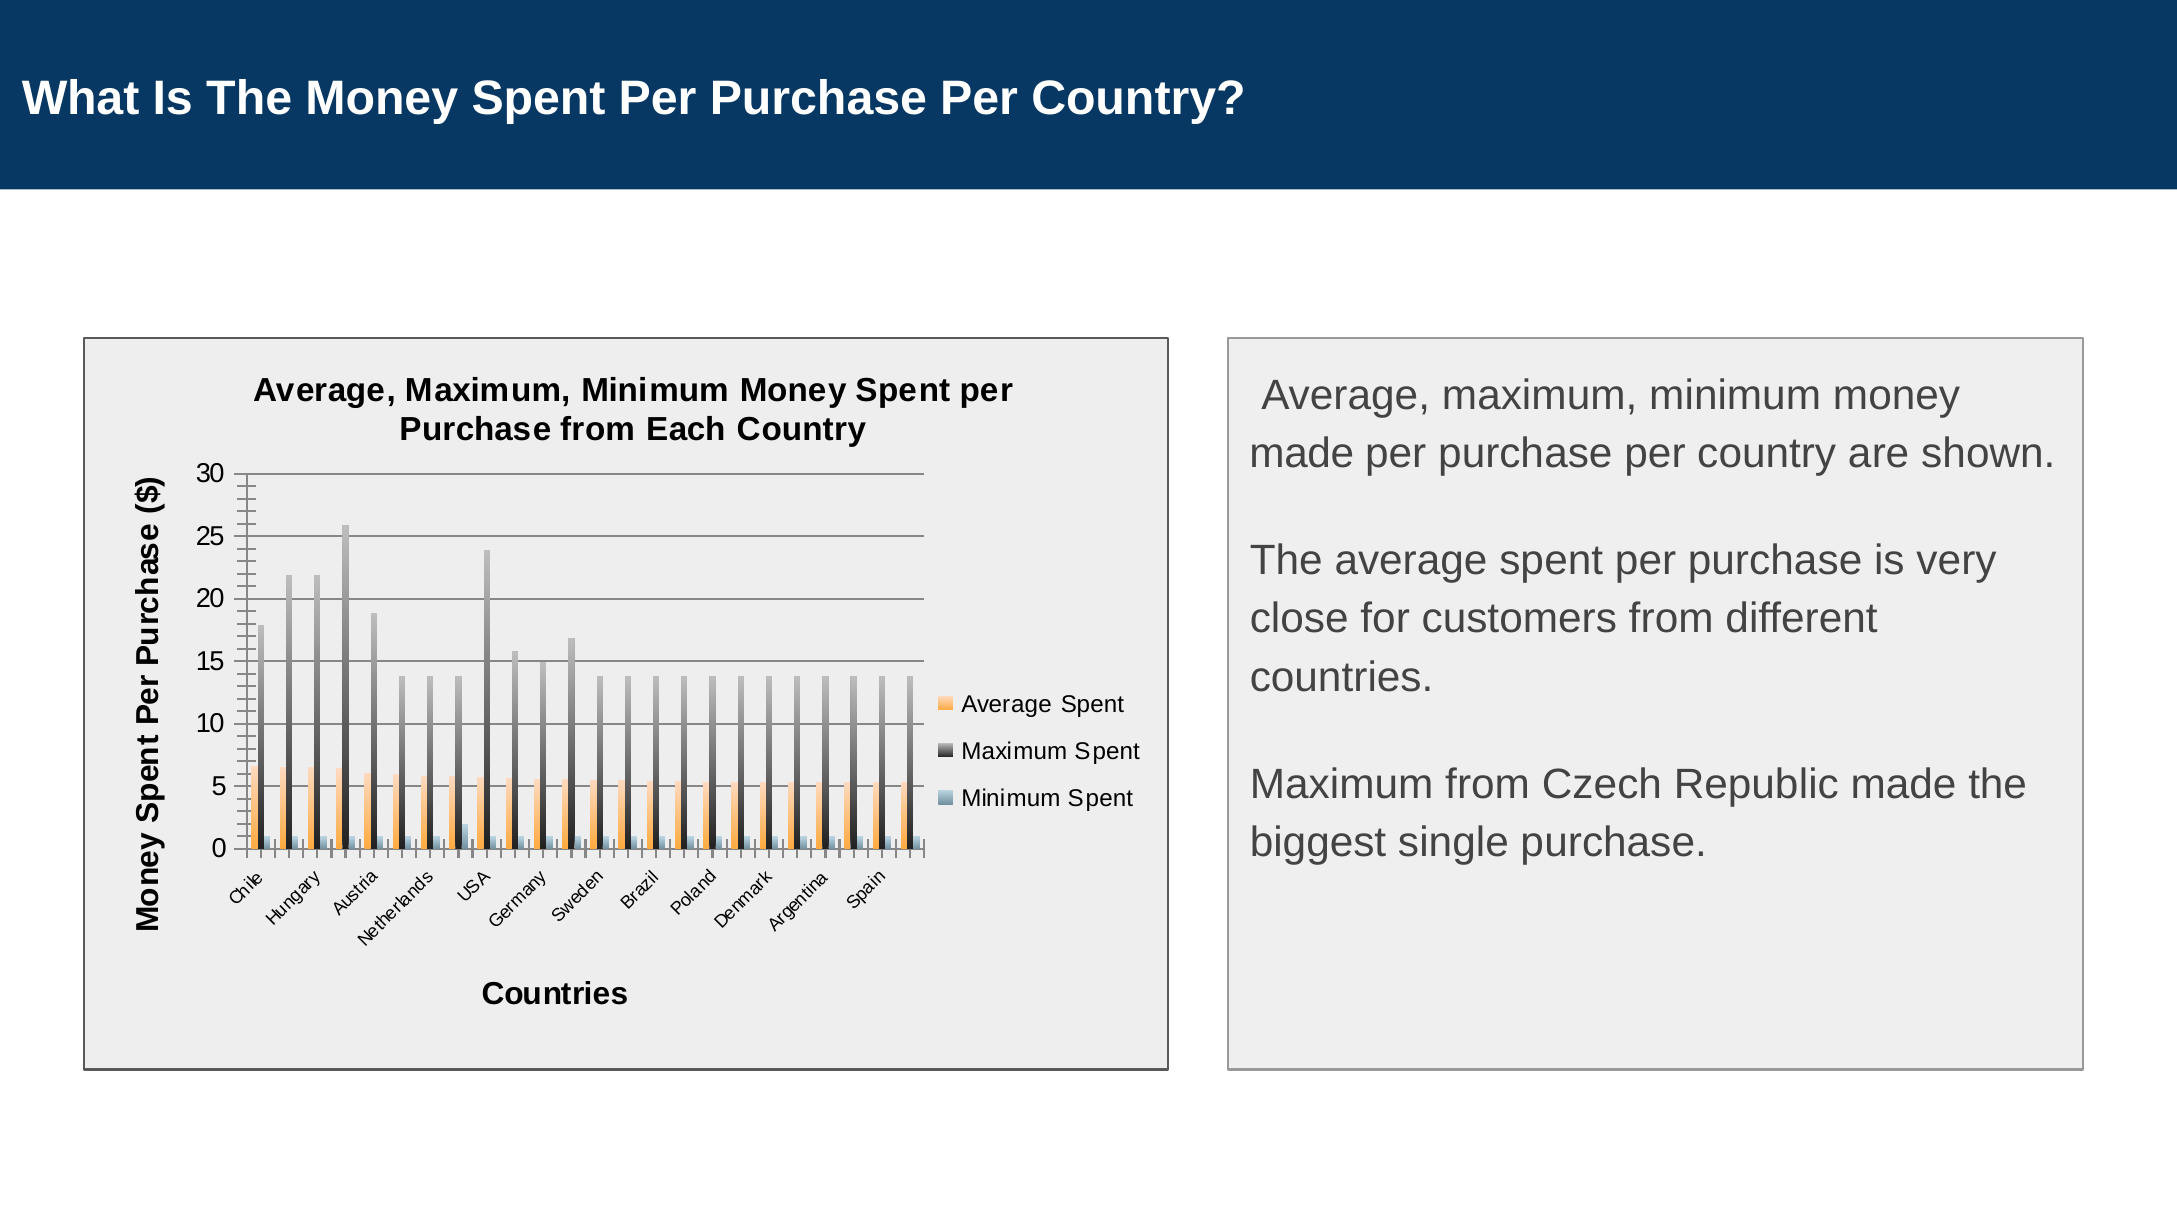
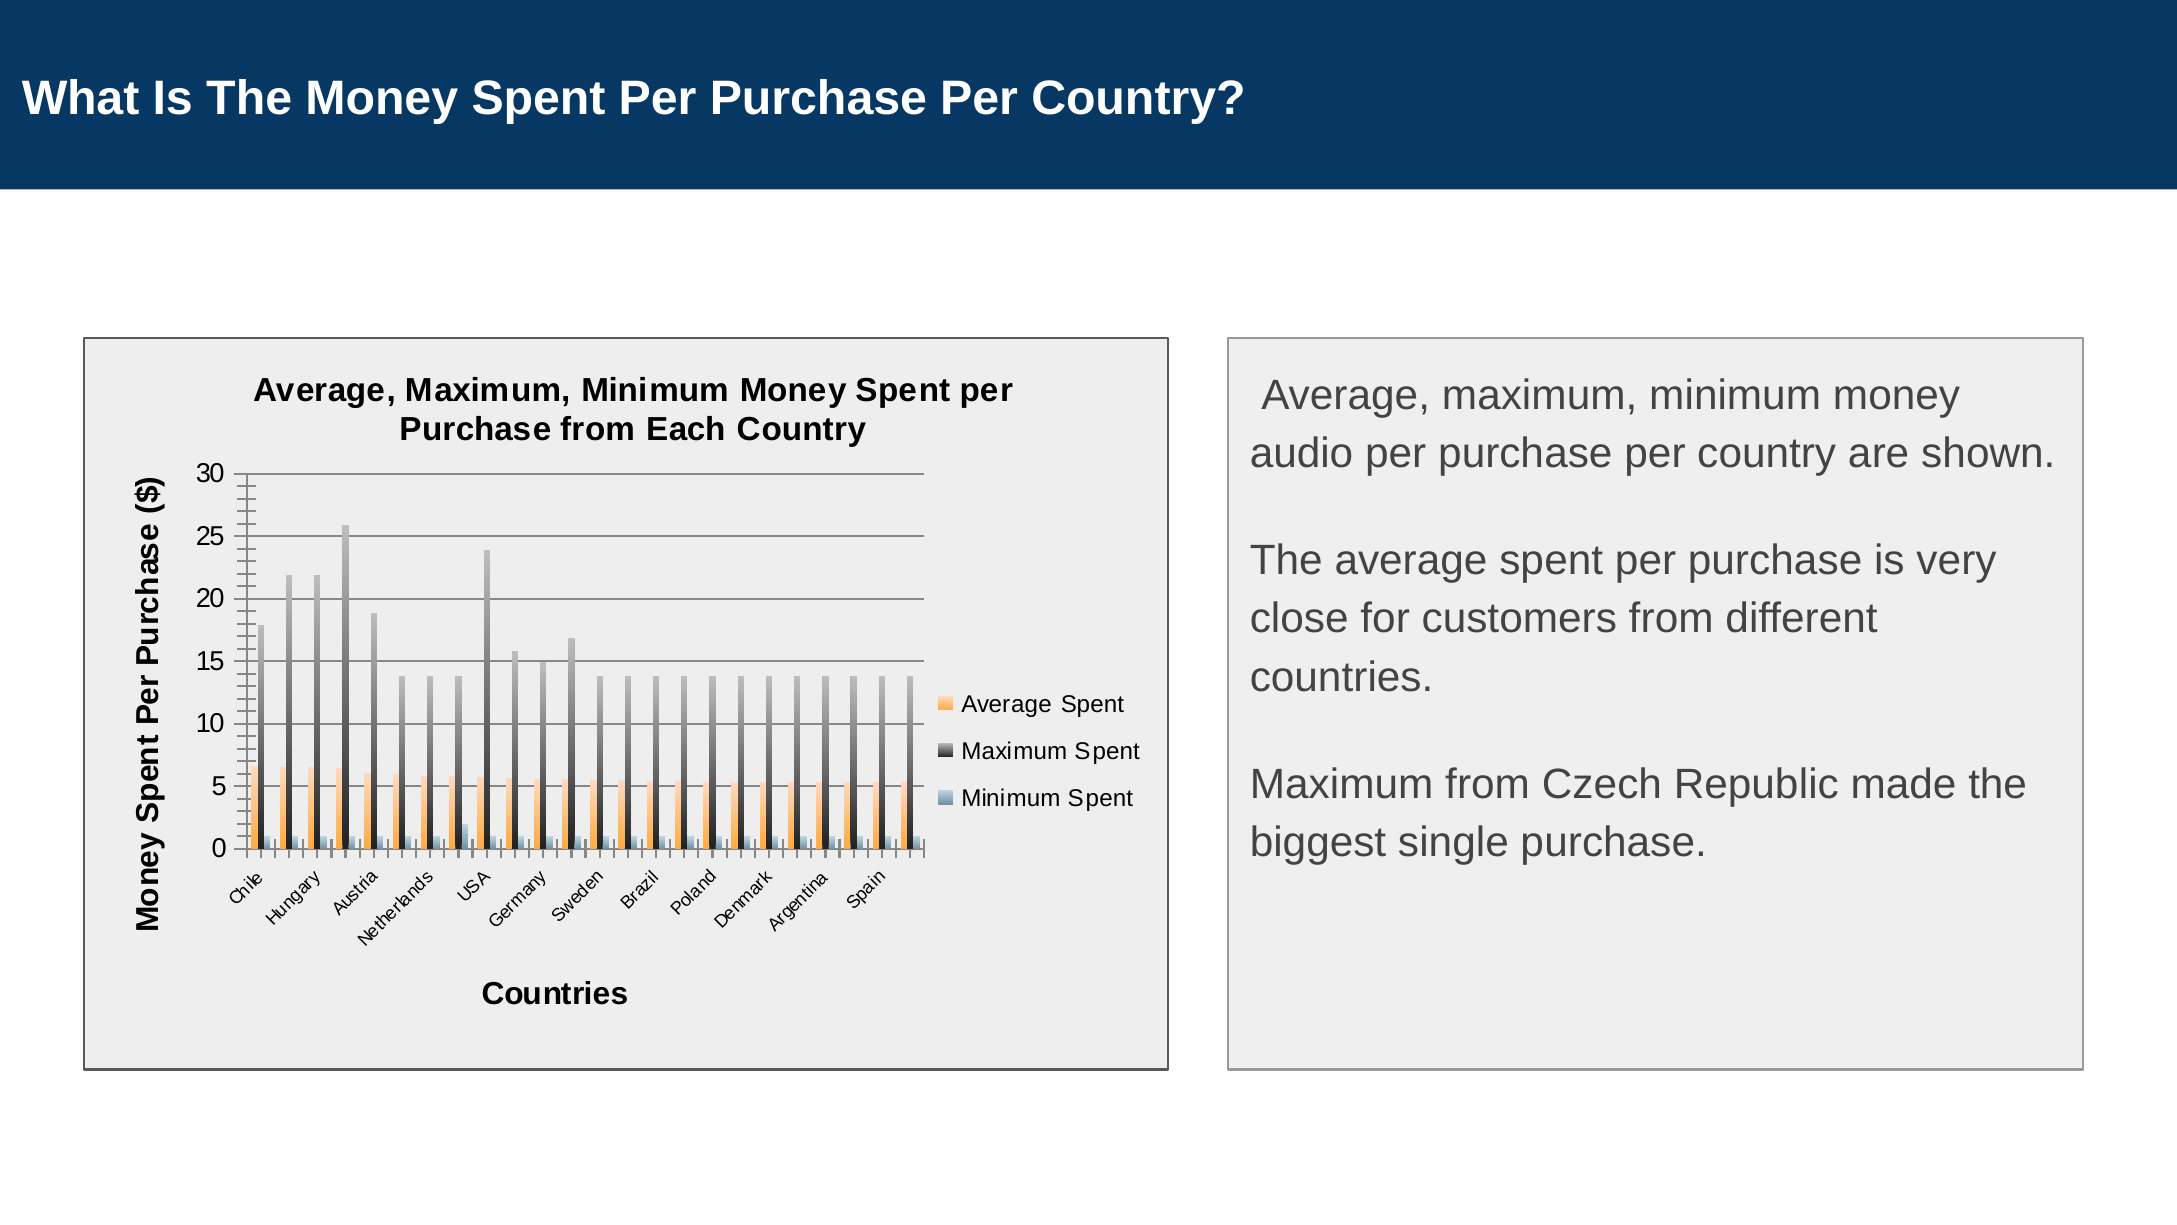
made: made -> audio (1302, 454)
